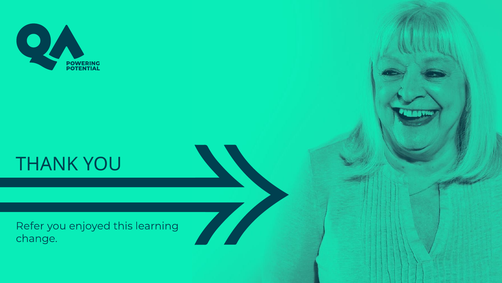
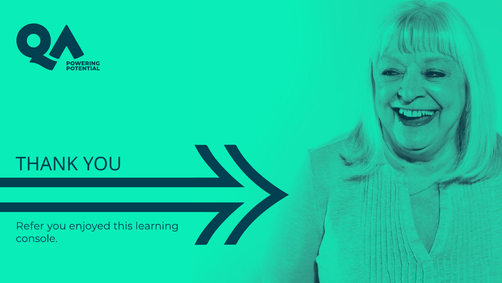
change: change -> console (37, 238)
